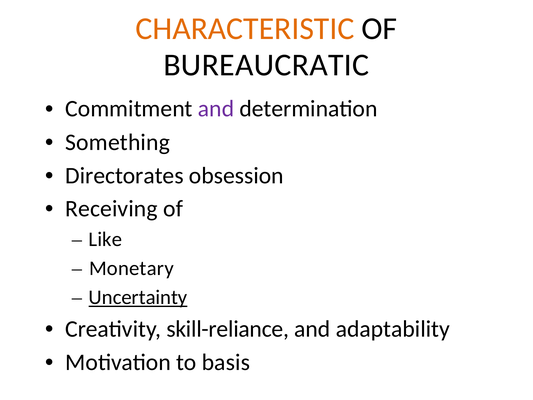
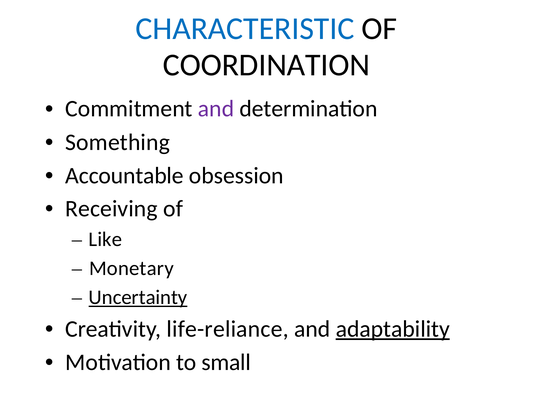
CHARACTERISTIC colour: orange -> blue (245, 29)
BUREAUCRATIC: BUREAUCRATIC -> COORDINATION (266, 65)
Directorates: Directorates -> Accountable (125, 175)
skill-reliance: skill-reliance -> life-reliance (228, 329)
adaptability underline: none -> present (393, 329)
basis: basis -> small (226, 362)
